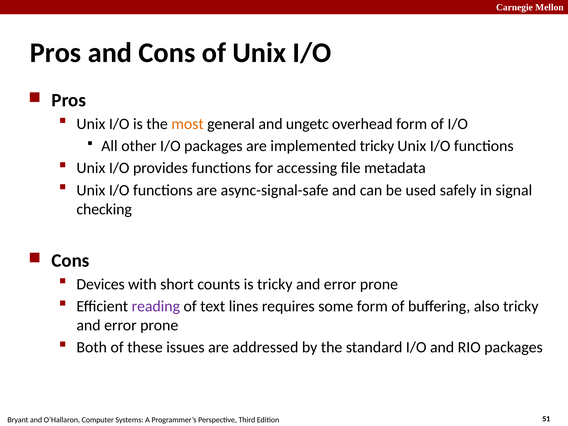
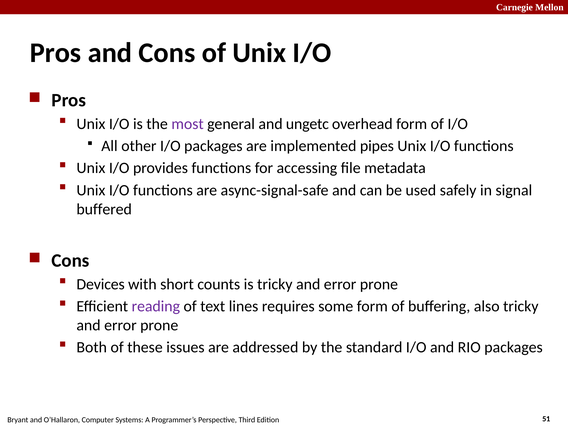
most colour: orange -> purple (188, 124)
implemented tricky: tricky -> pipes (377, 146)
checking: checking -> buffered (104, 209)
